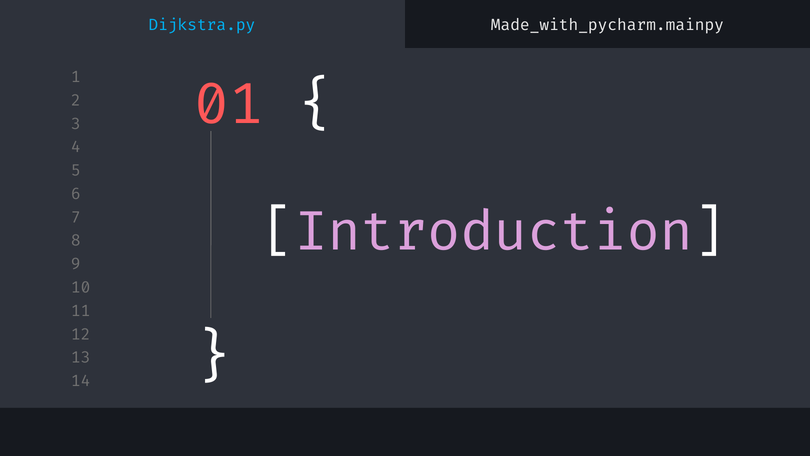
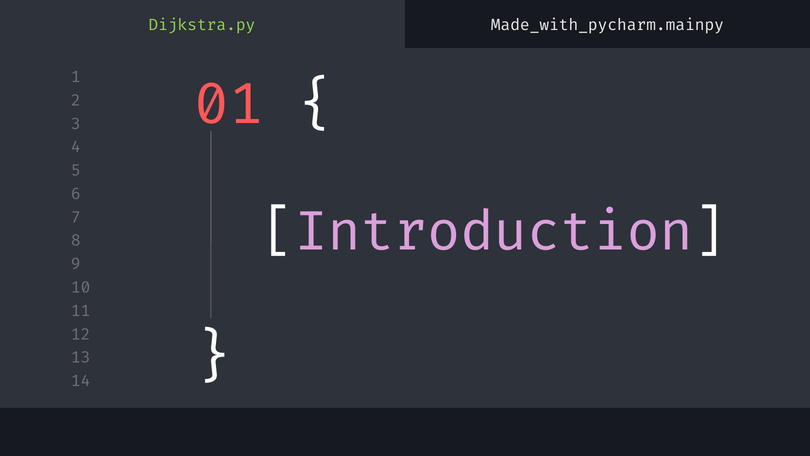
Dijkstra.py colour: light blue -> light green (202, 25)
